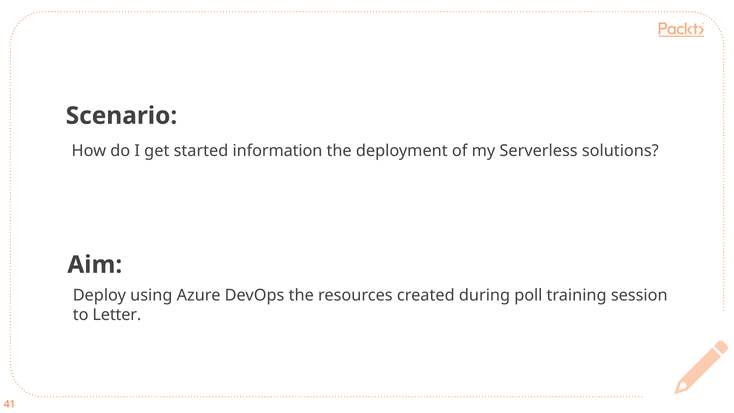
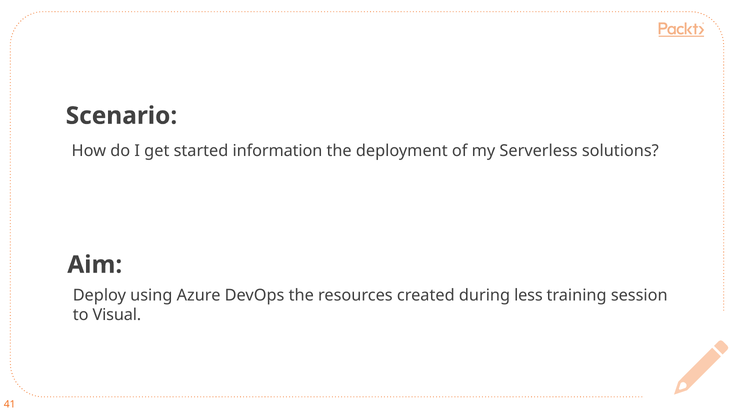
poll: poll -> less (528, 295)
Letter: Letter -> Visual (117, 315)
